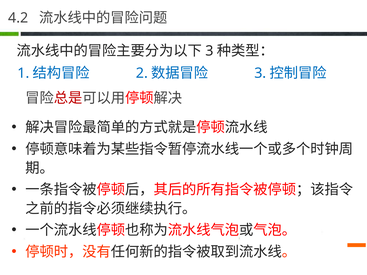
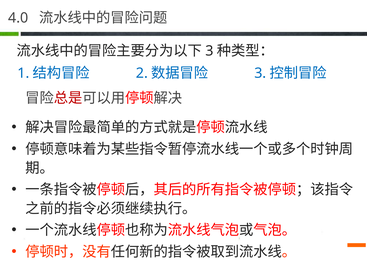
4.2: 4.2 -> 4.0 (18, 18)
